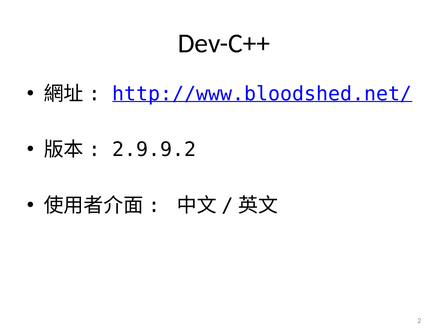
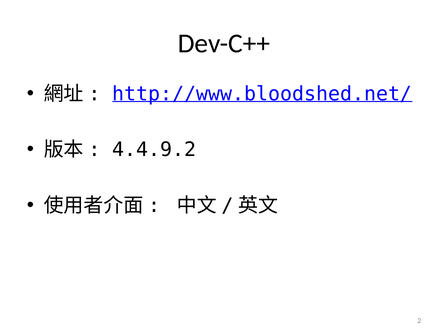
2.9.9.2: 2.9.9.2 -> 4.4.9.2 (154, 150)
